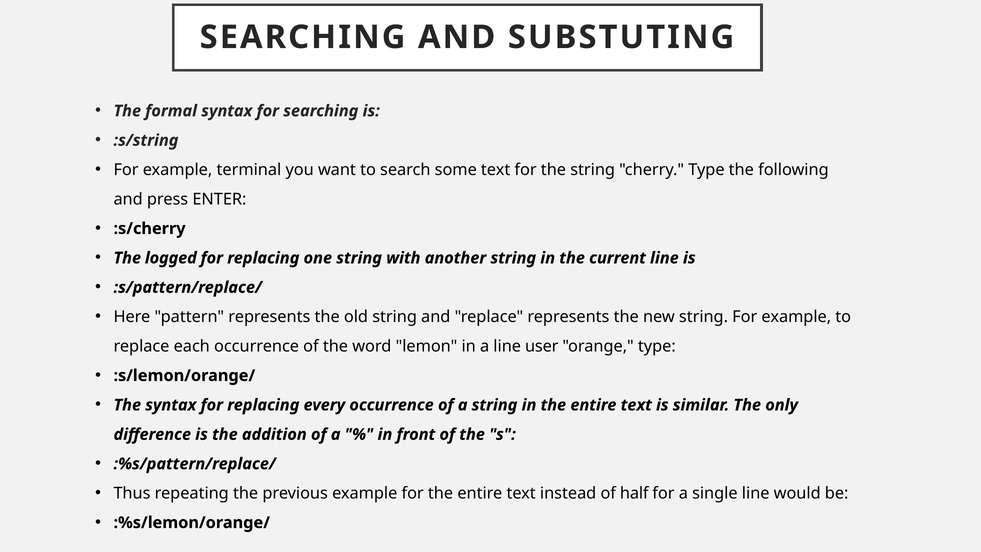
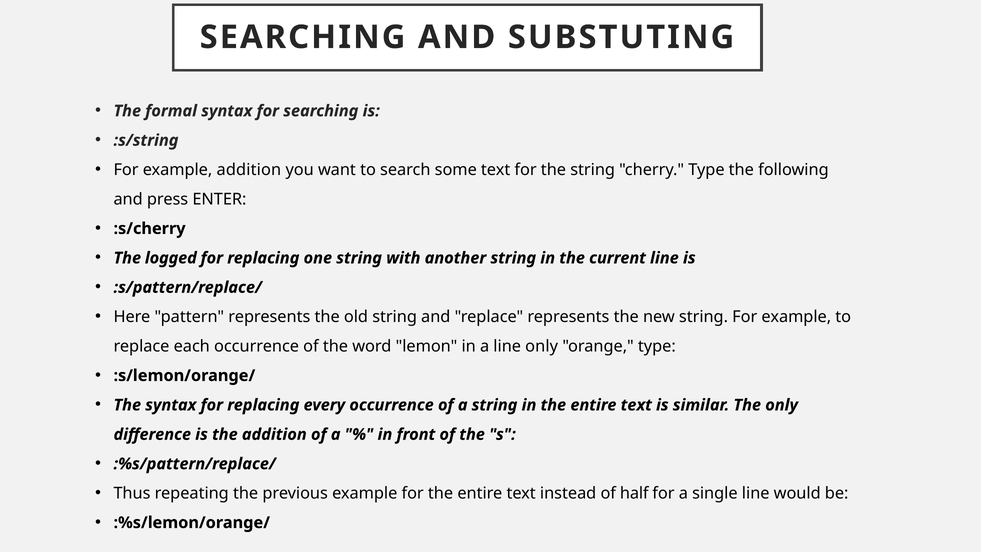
example terminal: terminal -> addition (249, 170)
line user: user -> only (542, 346)
